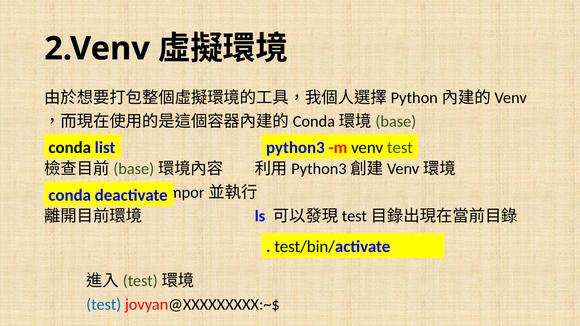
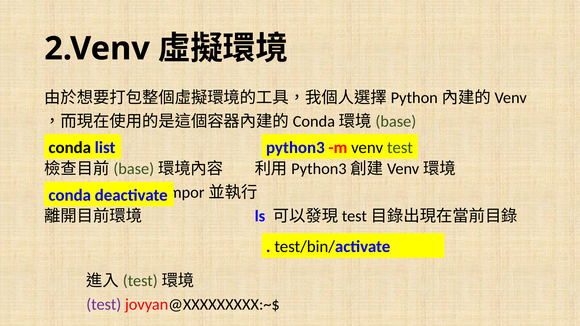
test colour: blue -> purple (104, 305)
